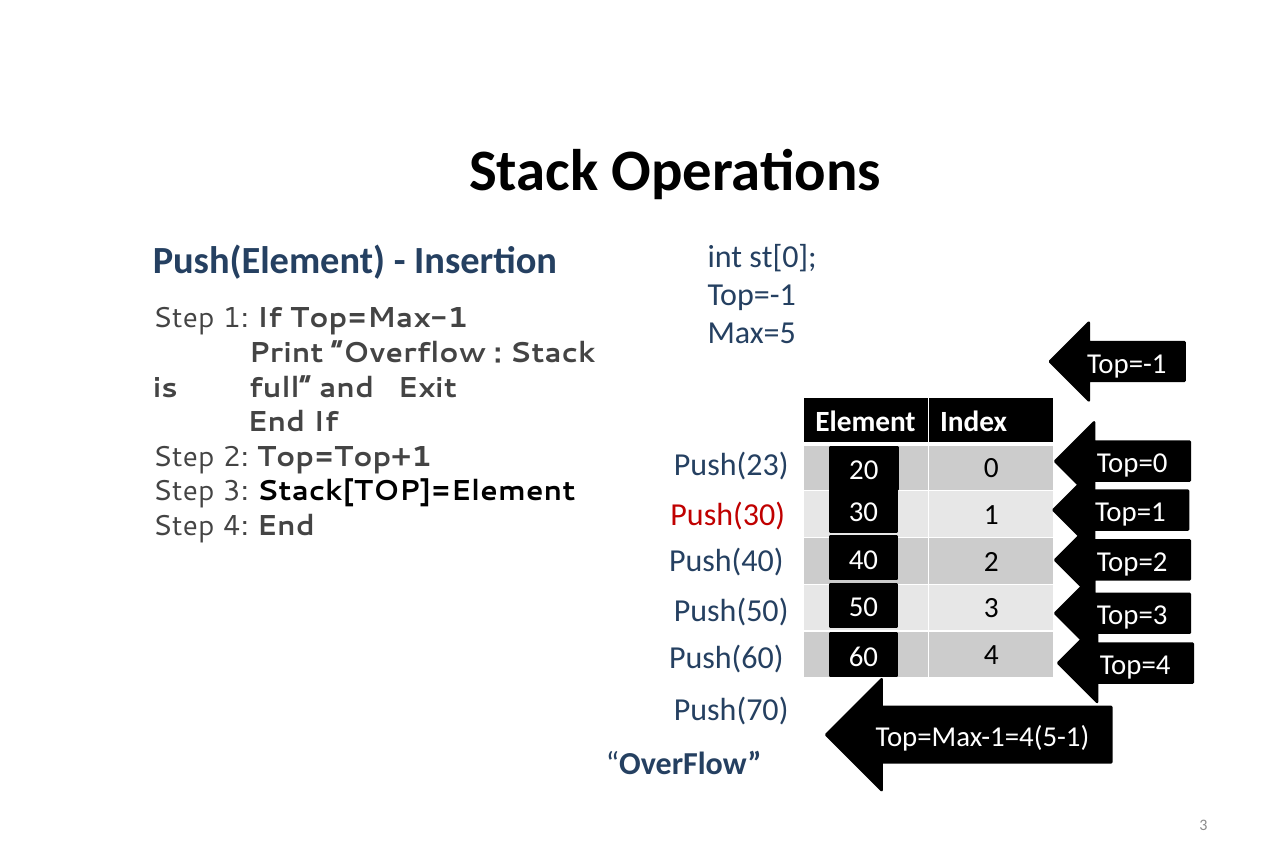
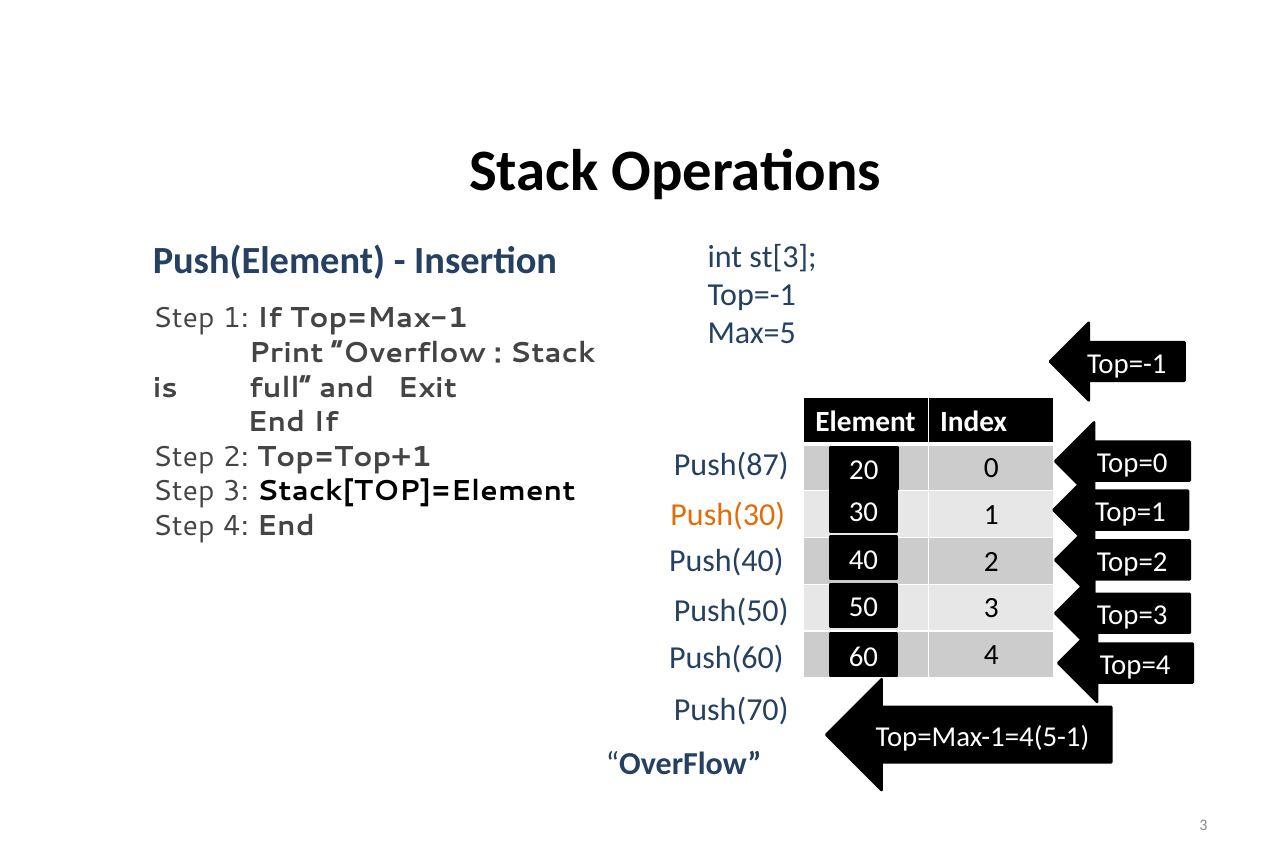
st[0: st[0 -> st[3 (783, 257)
Push(23: Push(23 -> Push(87 (731, 465)
Push(30 colour: red -> orange (728, 516)
